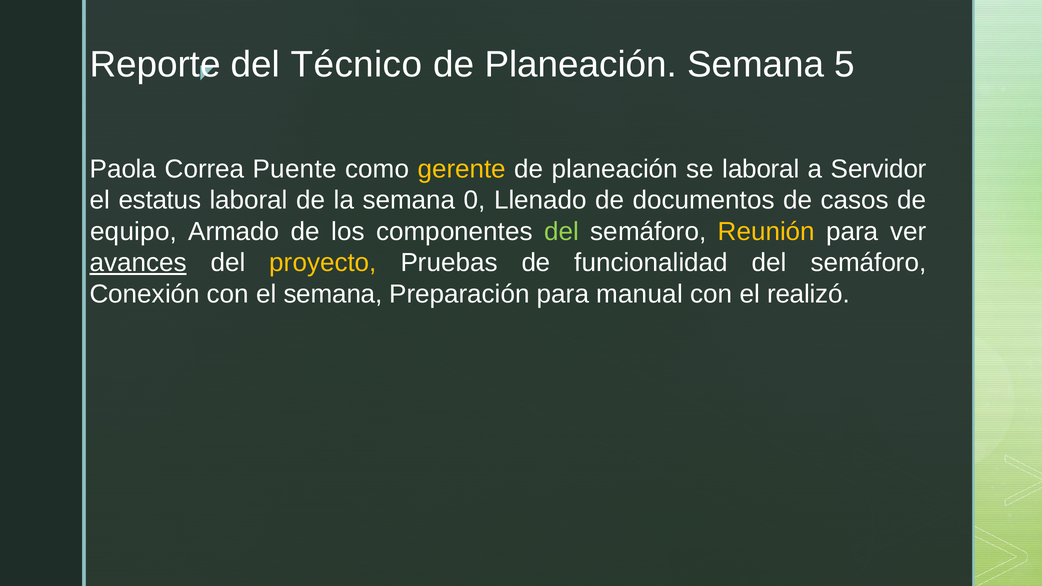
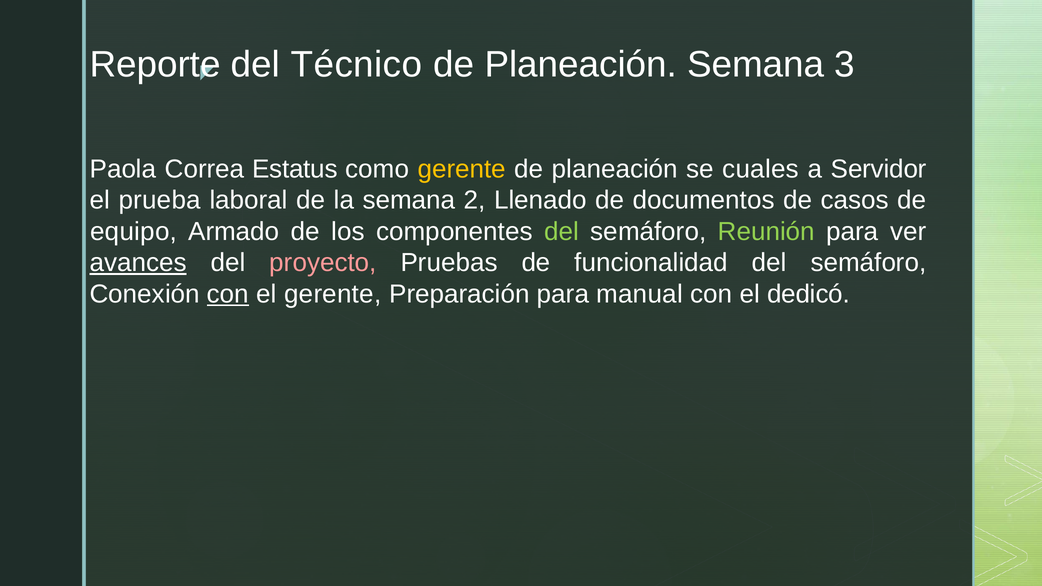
5: 5 -> 3 (845, 64)
Puente: Puente -> Estatus (295, 169)
se laboral: laboral -> cuales (761, 169)
estatus: estatus -> prueba (160, 200)
0: 0 -> 2 (475, 200)
Reunión colour: yellow -> light green (766, 232)
proyecto colour: yellow -> pink (323, 263)
con underline: none -> present (228, 294)
el semana: semana -> gerente (333, 294)
realizó: realizó -> dedicó (808, 294)
